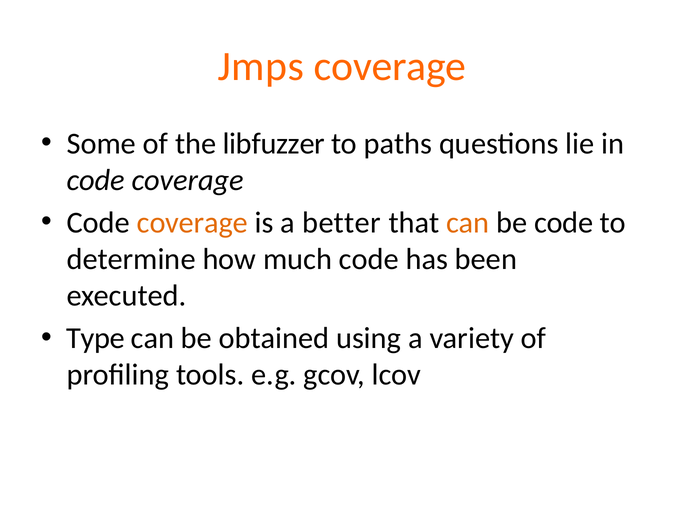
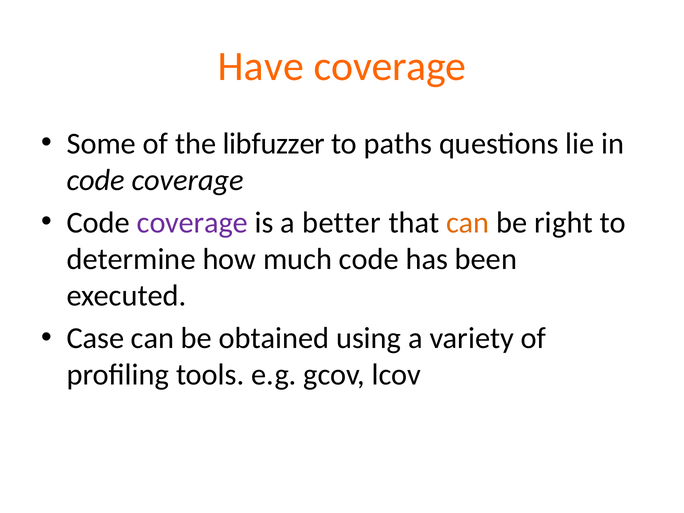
Jmps: Jmps -> Have (261, 66)
coverage colour: orange -> purple (192, 223)
be code: code -> right (563, 223)
Type: Type -> Case (95, 338)
